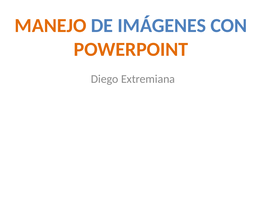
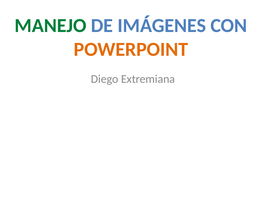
MANEJO colour: orange -> green (51, 26)
